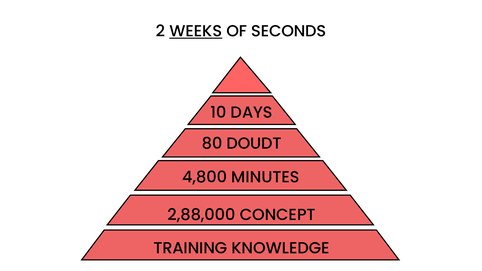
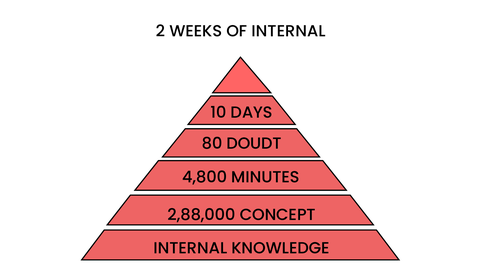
WEEKS underline: present -> none (196, 31)
OF SECONDS: SECONDS -> INTERNAL (289, 31)
TRAINING: TRAINING -> INTERNAL (190, 248)
